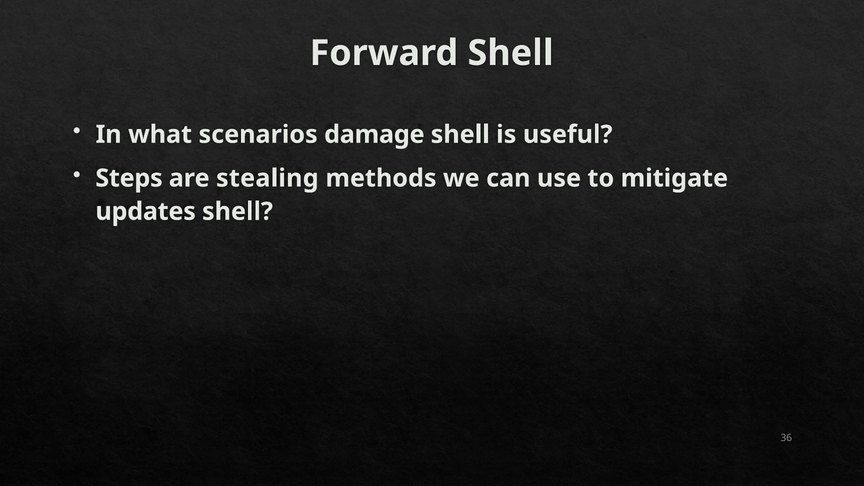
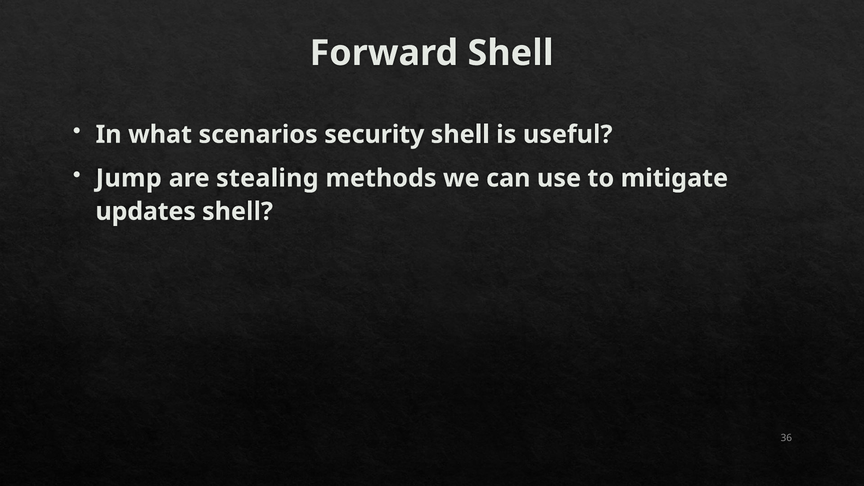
damage: damage -> security (374, 135)
Steps: Steps -> Jump (129, 178)
